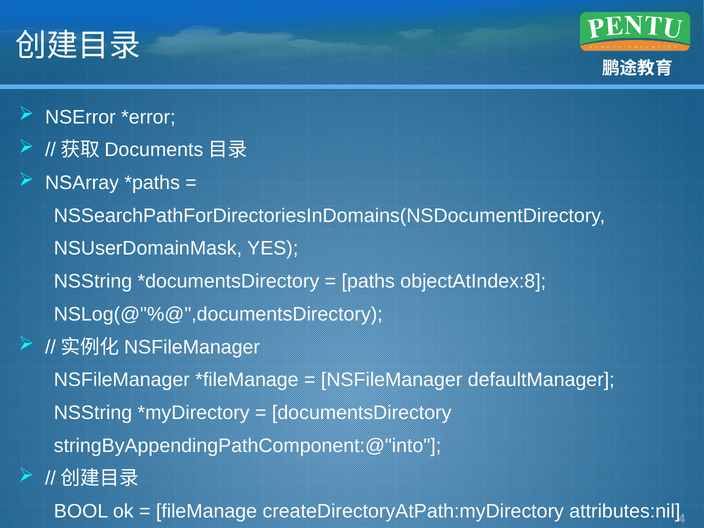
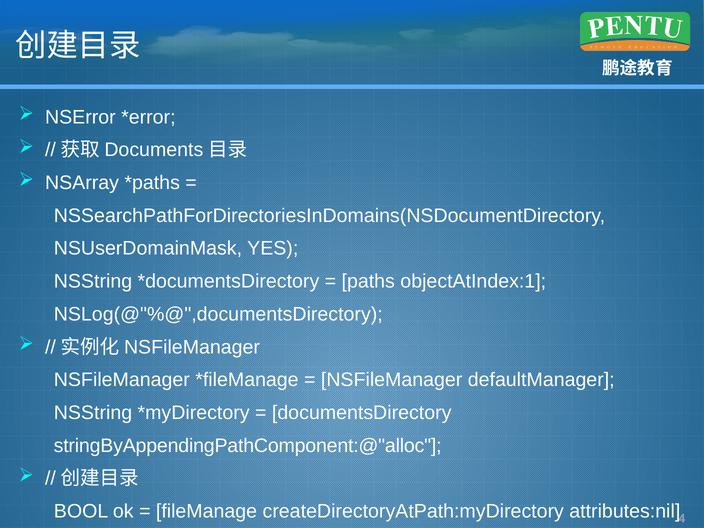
objectAtIndex:8: objectAtIndex:8 -> objectAtIndex:1 (473, 281)
stringByAppendingPathComponent:@"into: stringByAppendingPathComponent:@"into -> stringByAppendingPathComponent:@"alloc (248, 446)
